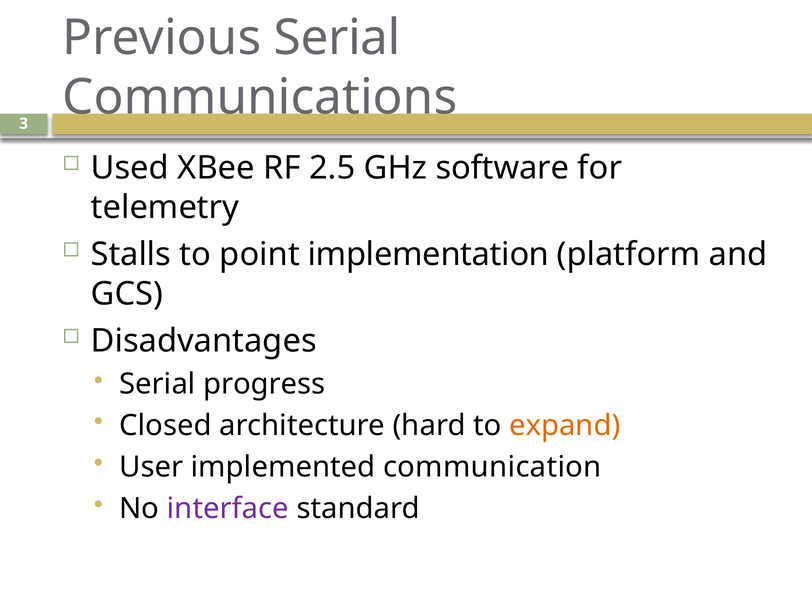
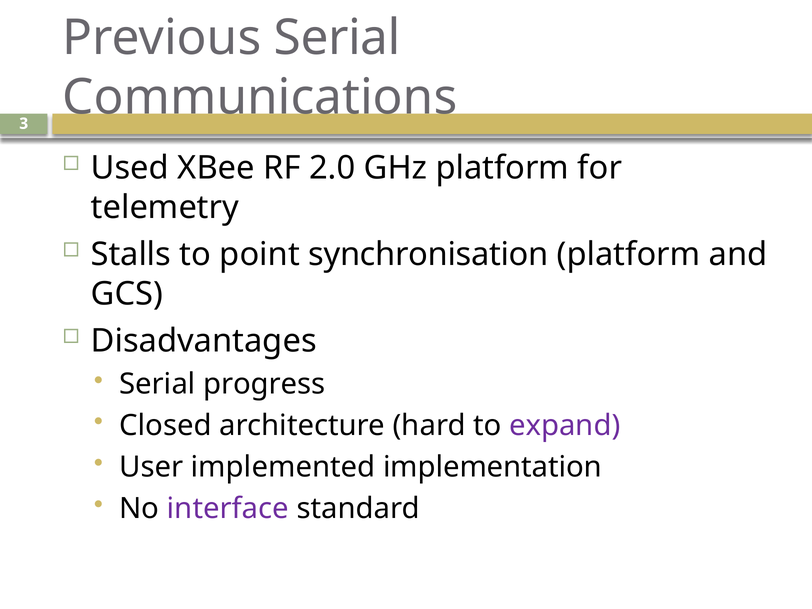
2.5: 2.5 -> 2.0 (332, 168)
GHz software: software -> platform (502, 168)
implementation: implementation -> synchronisation (428, 255)
expand colour: orange -> purple (565, 426)
communication: communication -> implementation (492, 467)
